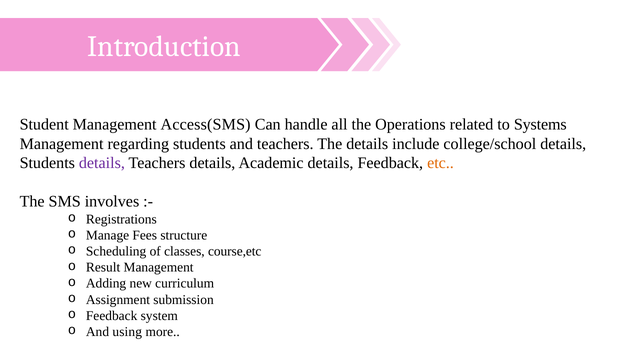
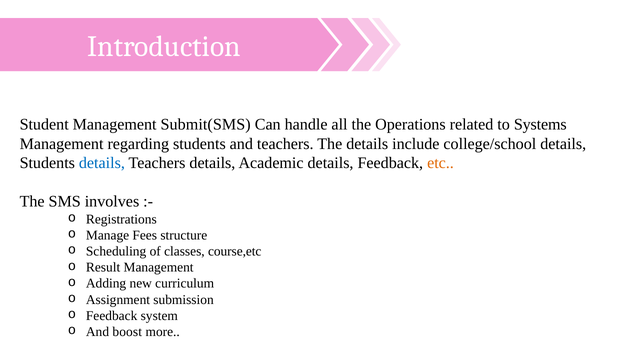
Access(SMS: Access(SMS -> Submit(SMS (206, 124)
details colour: purple -> blue (102, 163)
using: using -> boost (127, 332)
